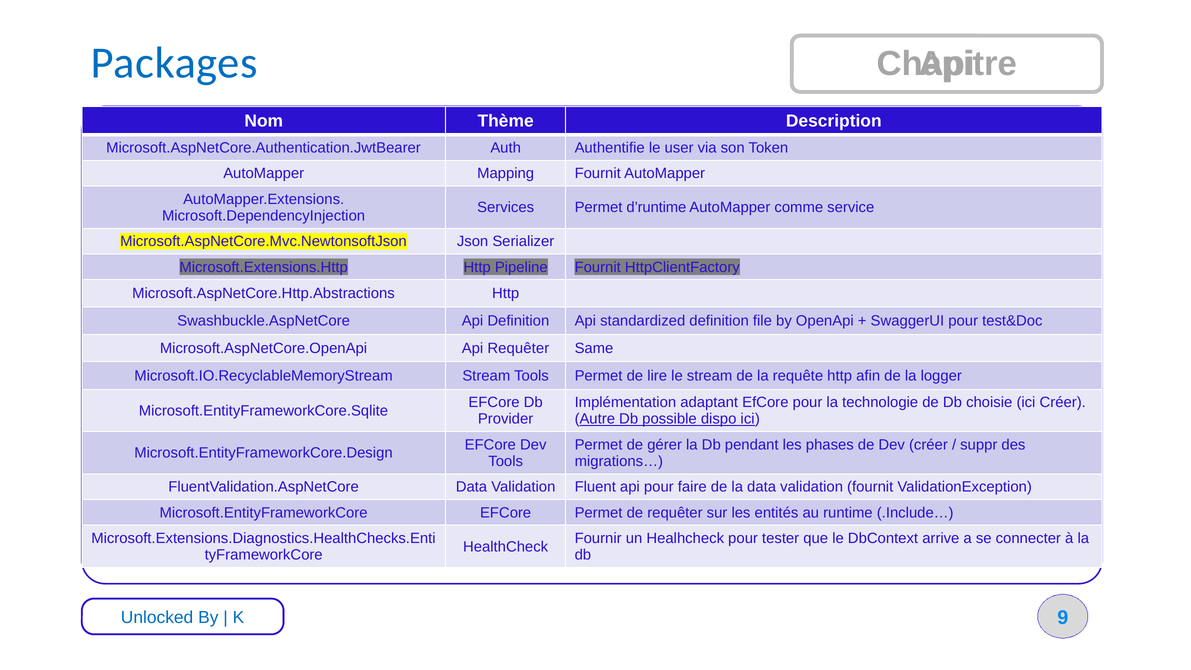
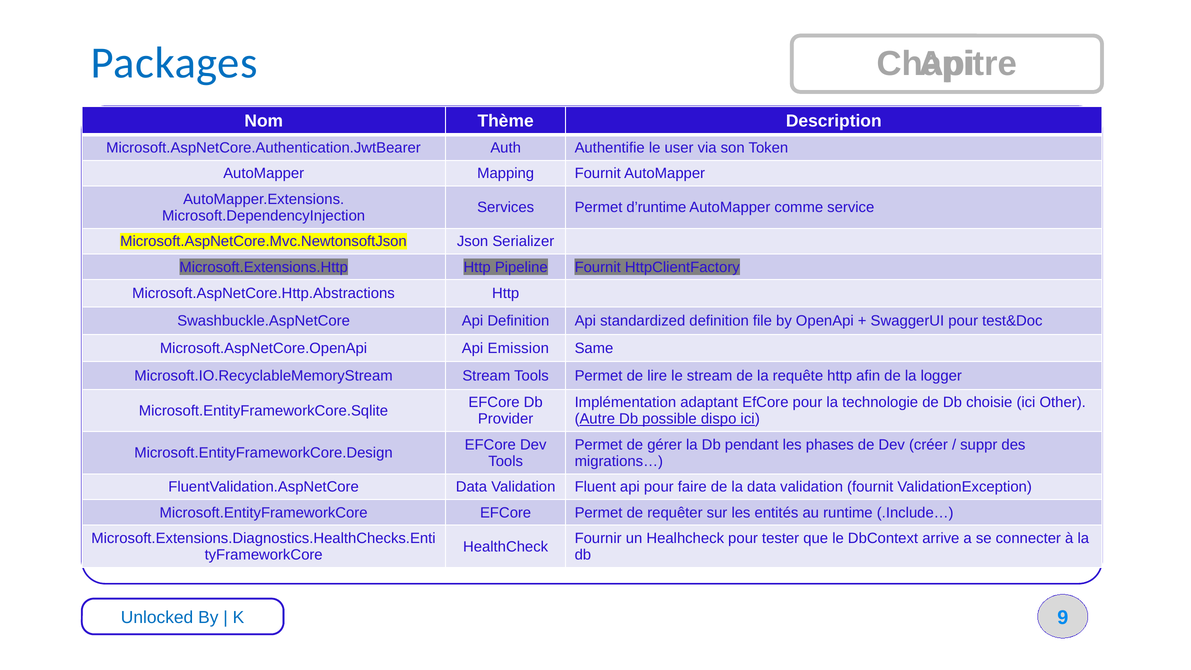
Api Requêter: Requêter -> Emission (518, 348)
ici Créer: Créer -> Other (1063, 402)
